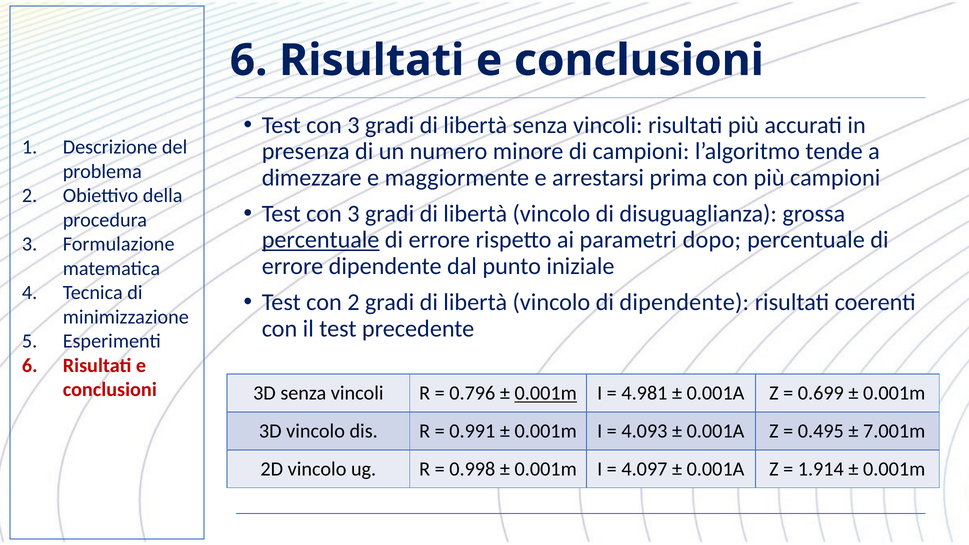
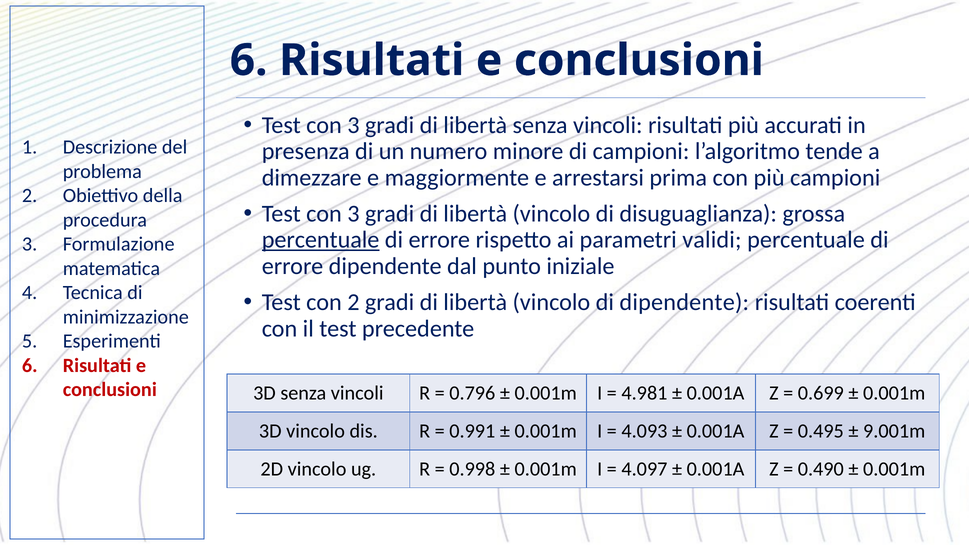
dopo: dopo -> validi (712, 240)
0.001m underline: present -> none (546, 393)
7.001m: 7.001m -> 9.001m (894, 431)
1.914: 1.914 -> 0.490 (821, 469)
